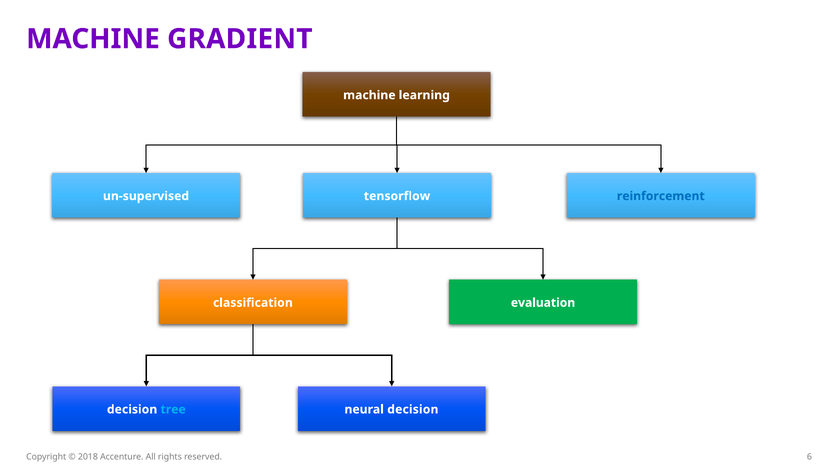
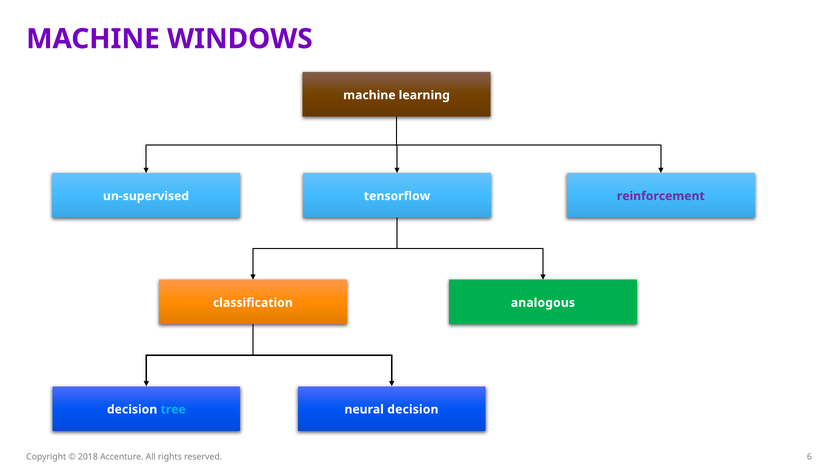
GRADIENT: GRADIENT -> WINDOWS (240, 39)
reinforcement colour: blue -> purple (661, 196)
evaluation: evaluation -> analogous (543, 302)
